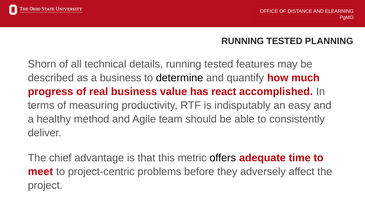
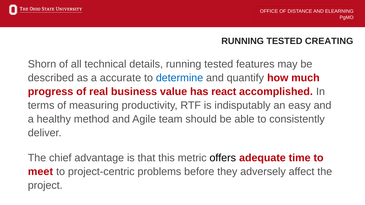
PLANNING: PLANNING -> CREATING (329, 41)
a business: business -> accurate (120, 78)
determine colour: black -> blue (180, 78)
